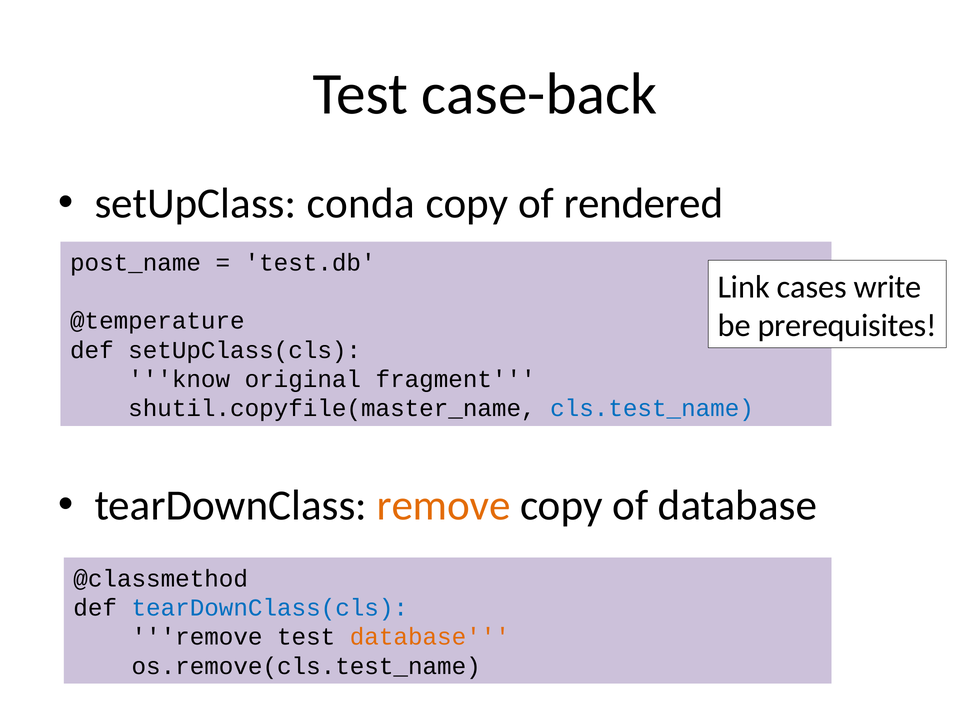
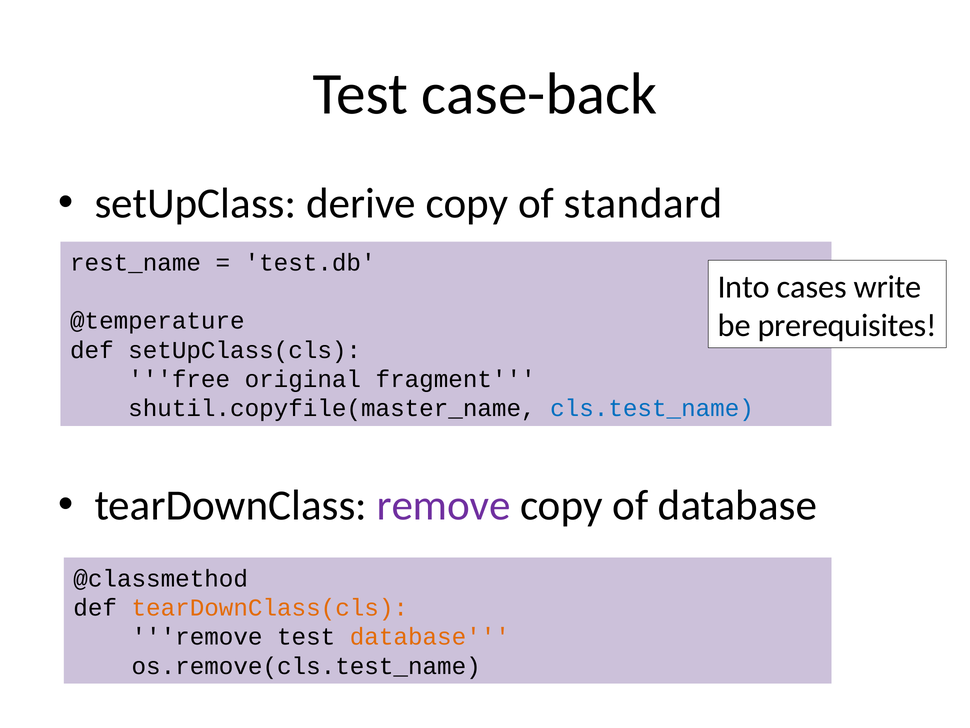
conda: conda -> derive (361, 203)
rendered: rendered -> standard (643, 203)
post_name: post_name -> rest_name (136, 263)
Link: Link -> Into (744, 287)
know: know -> free (179, 379)
remove colour: orange -> purple (444, 505)
tearDownClass(cls colour: blue -> orange (270, 607)
